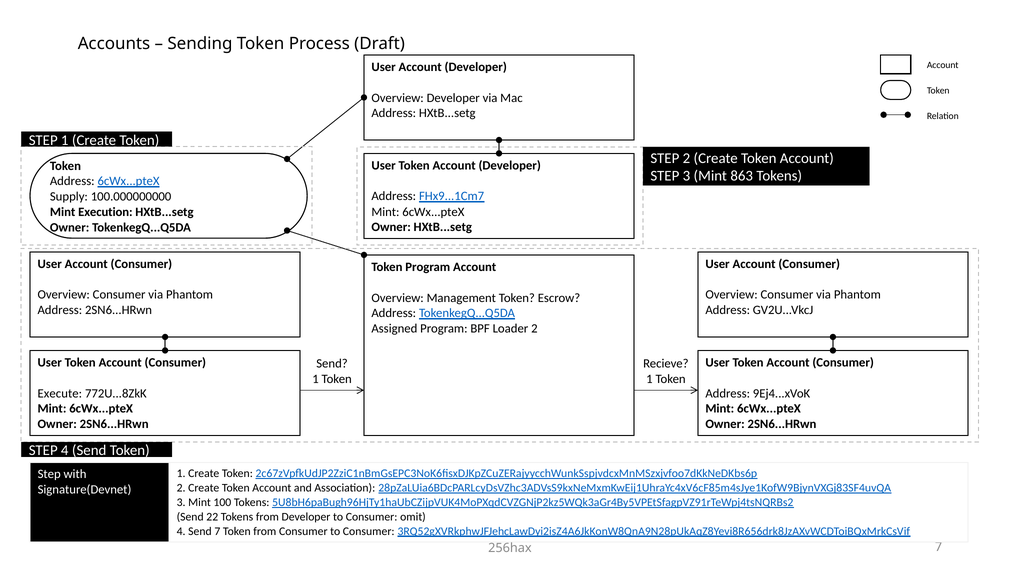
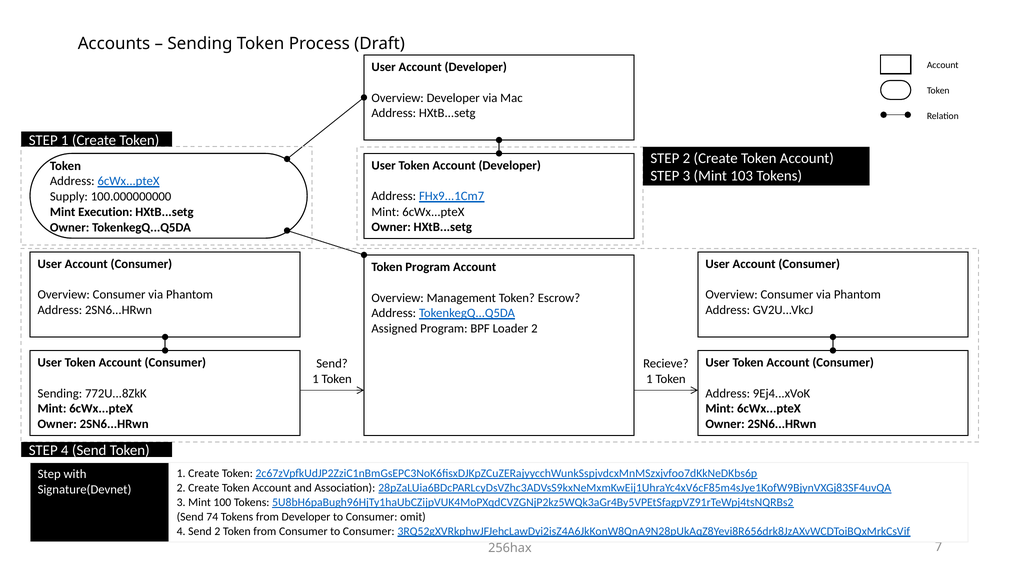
863: 863 -> 103 (742, 176)
Execute: Execute -> Sending (60, 393)
22: 22 -> 74 (212, 517)
Send 7: 7 -> 2 (217, 531)
